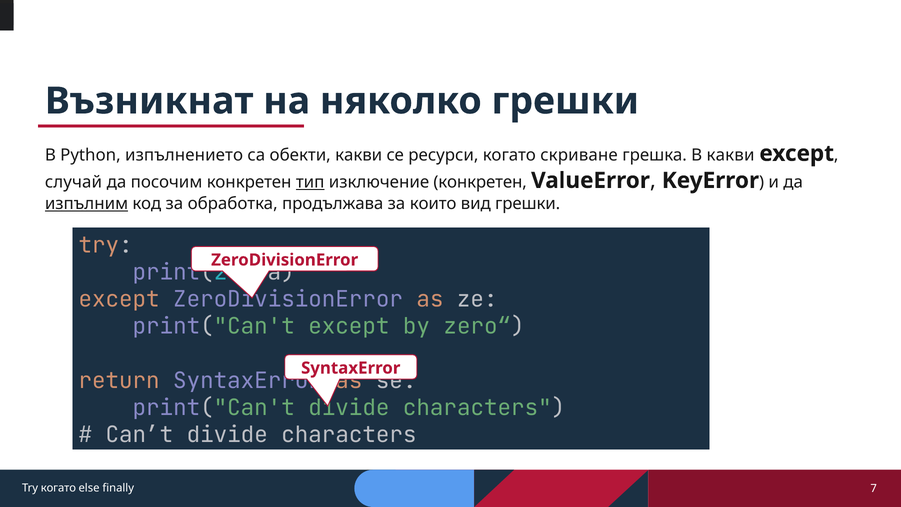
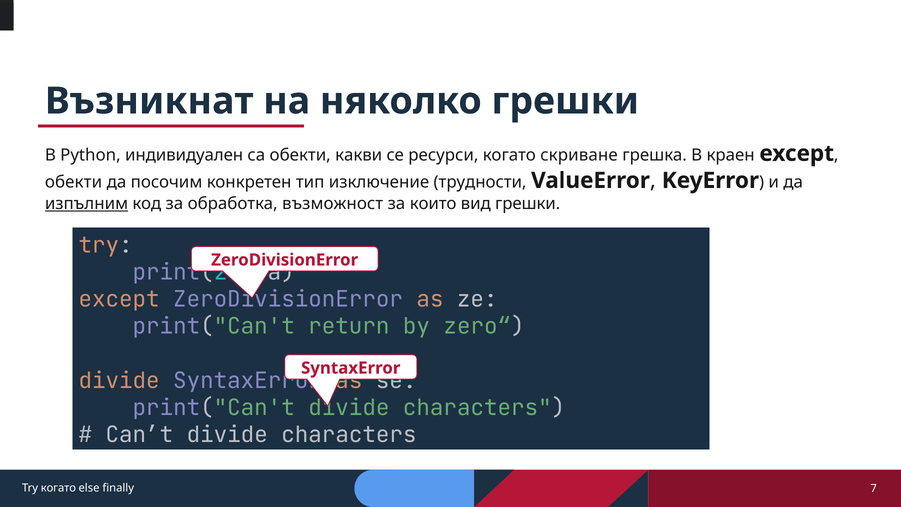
изпълнението: изпълнението -> индивидуален (184, 155)
В какви: какви -> краен (731, 155)
случай: случай -> обекти (73, 182)
тип underline: present -> none (310, 182)
изключение конкретен: конкретен -> трудности (480, 182)
продължава: продължава -> възможност (333, 204)
print("Can't except: except -> return (349, 326)
return: return -> divide (119, 380)
